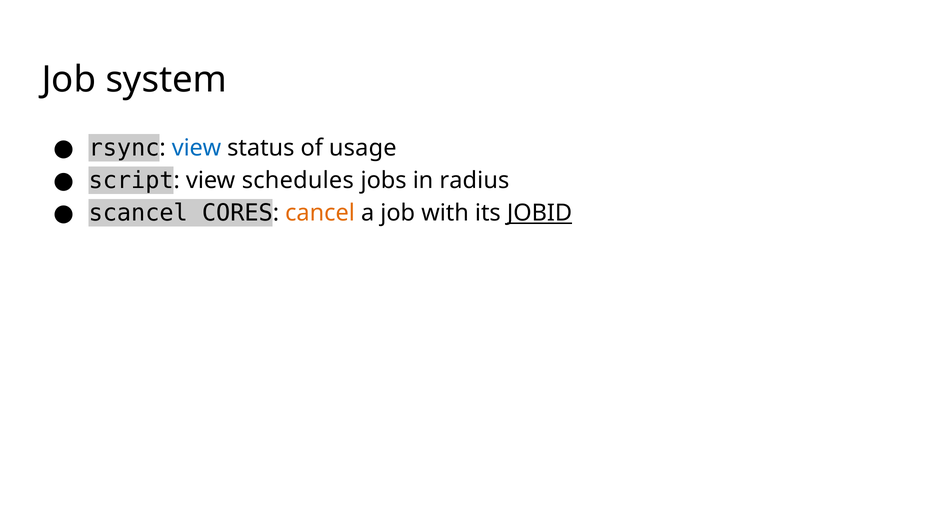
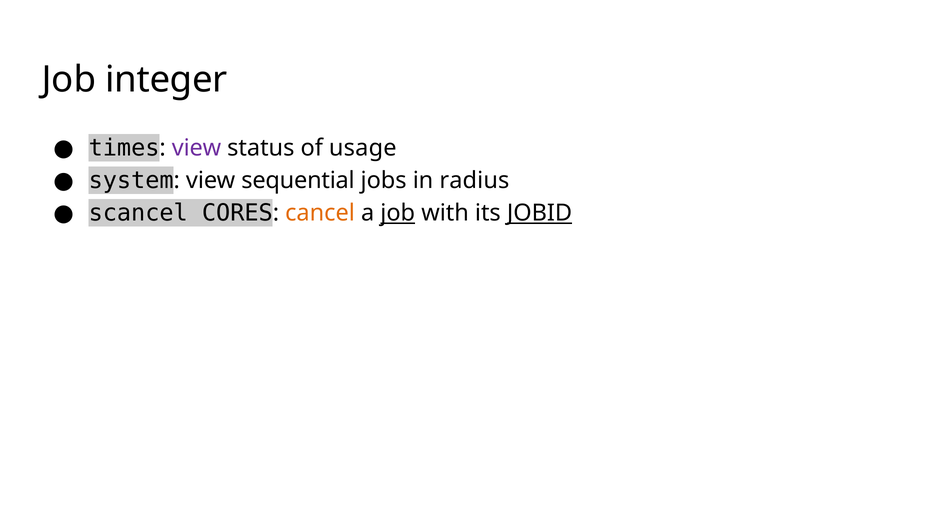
system: system -> integer (166, 80)
rsync: rsync -> times (124, 148)
view colour: blue -> purple (197, 148)
script: script -> system (131, 181)
schedules: schedules -> sequential (298, 181)
job underline: none -> present (398, 213)
